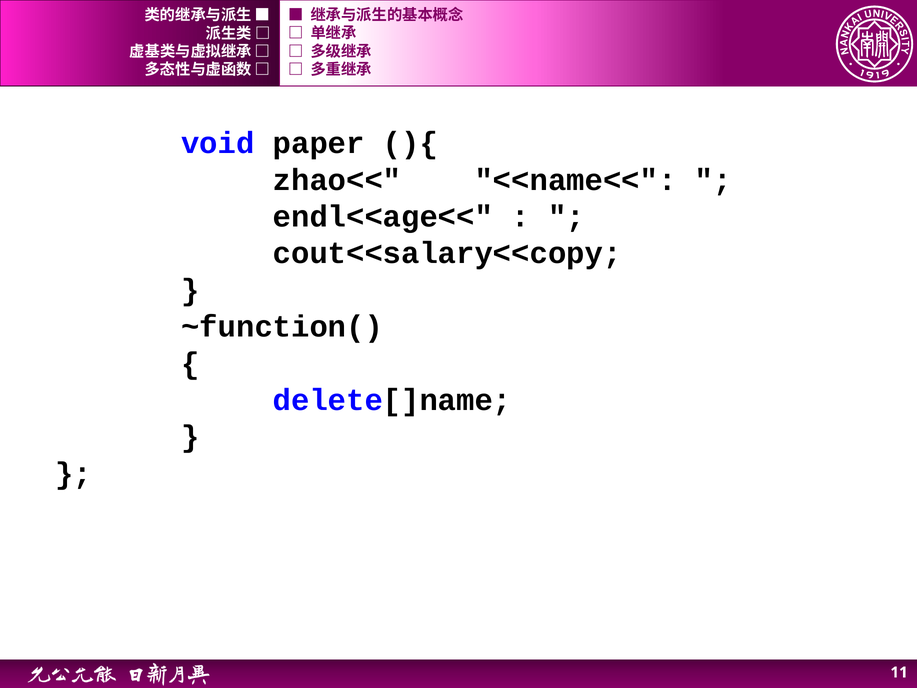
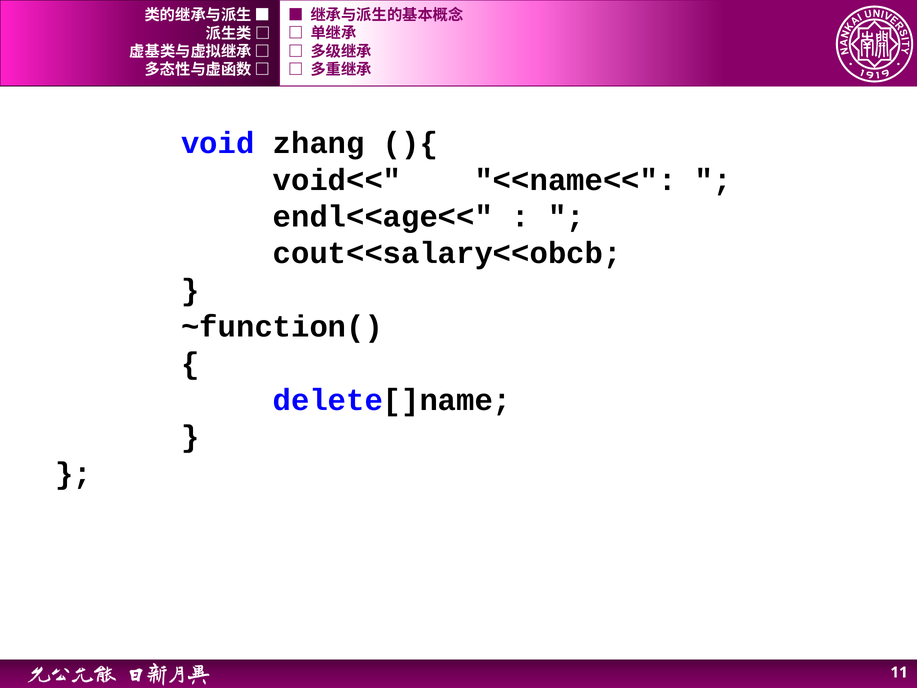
paper: paper -> zhang (319, 143)
zhao<<: zhao<< -> void<< (337, 180)
cout<<salary<<copy: cout<<salary<<copy -> cout<<salary<<obcb (447, 253)
